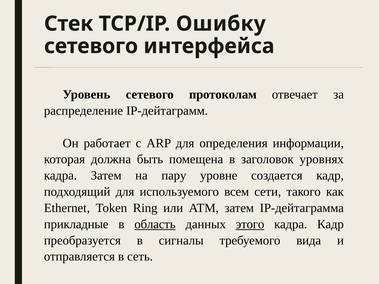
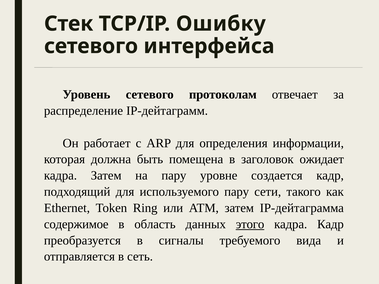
уровнях: уровнях -> ожидает (322, 159)
используемого всем: всем -> пару (237, 192)
прикладные: прикладные -> содержимое (76, 224)
область underline: present -> none (155, 224)
